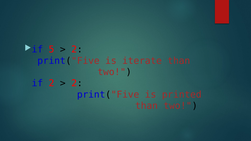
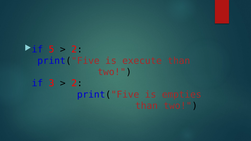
iterate: iterate -> execute (142, 61)
if 2: 2 -> 3 (51, 83)
printed: printed -> empties (182, 95)
